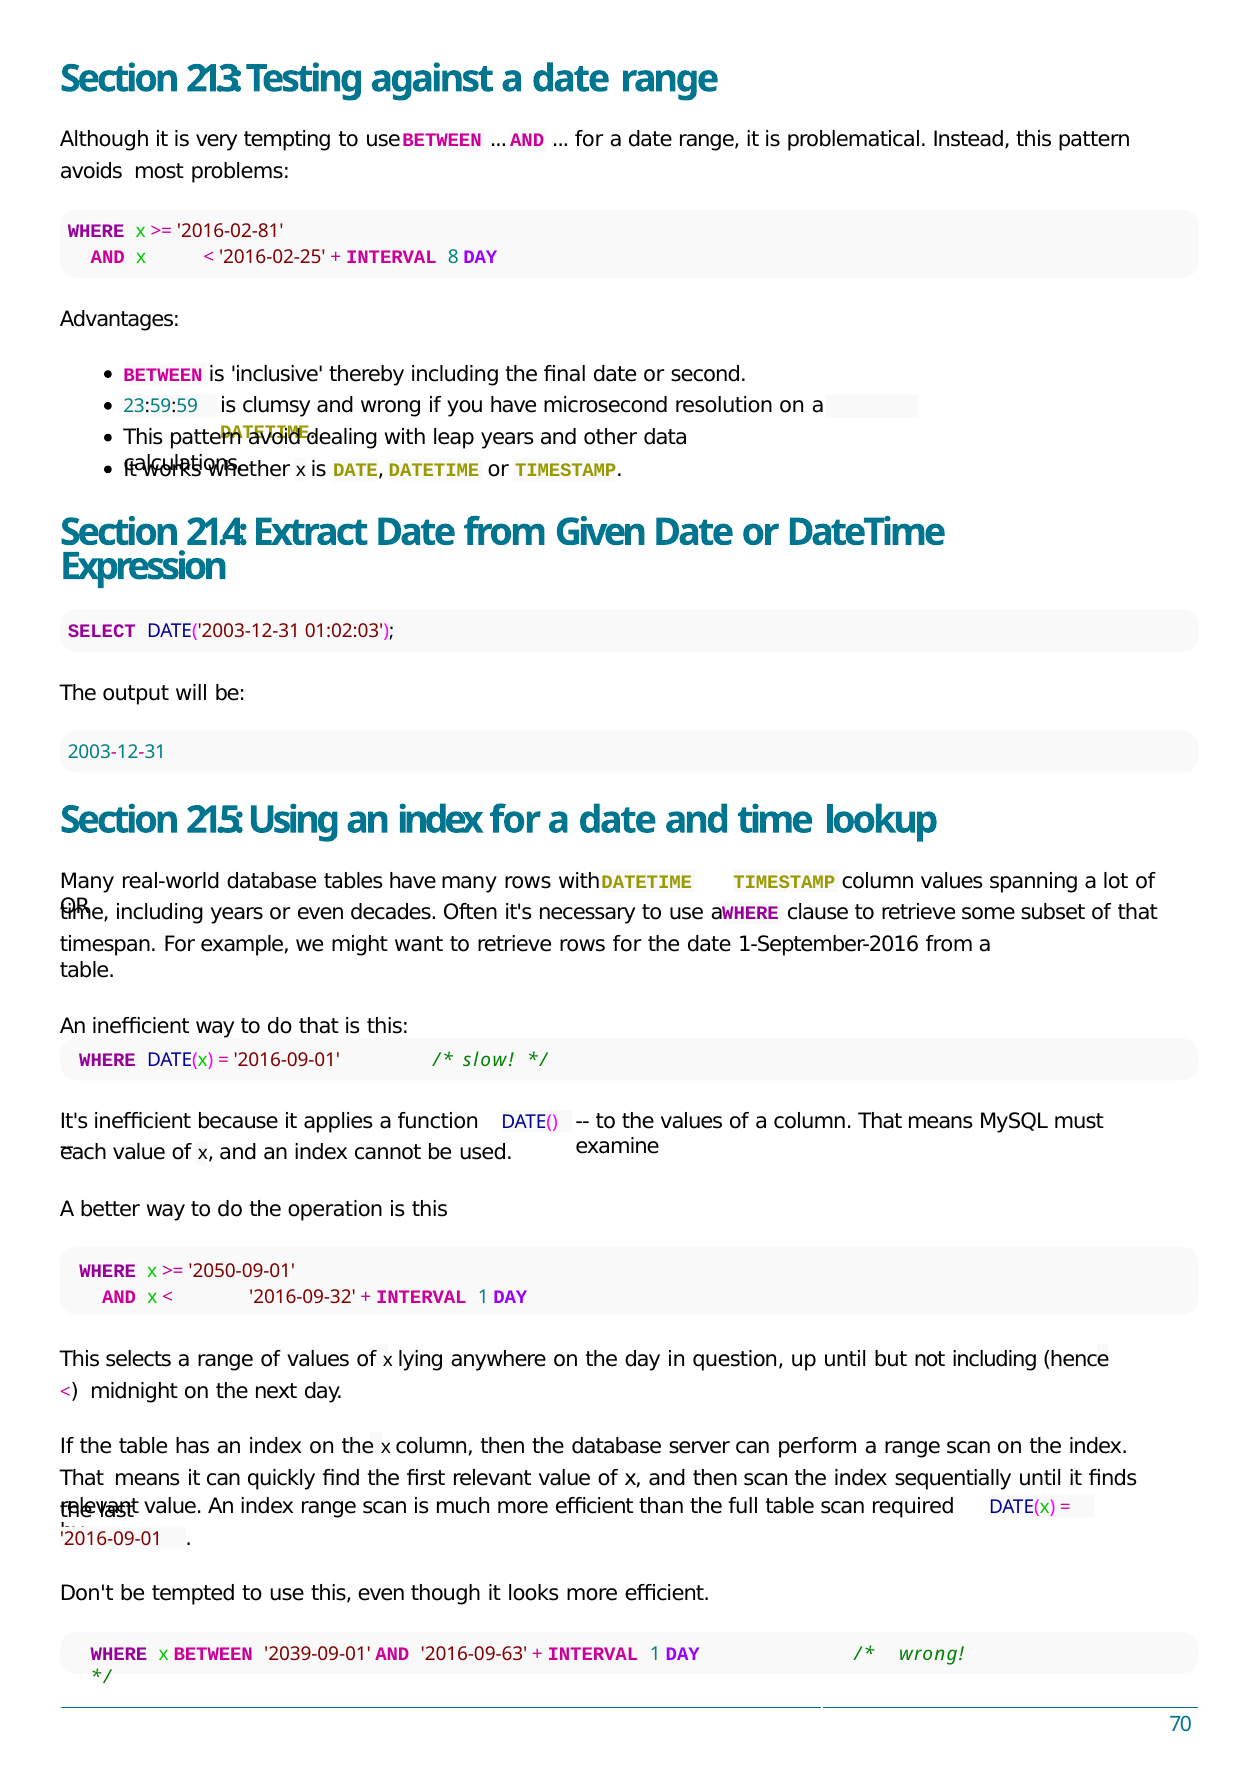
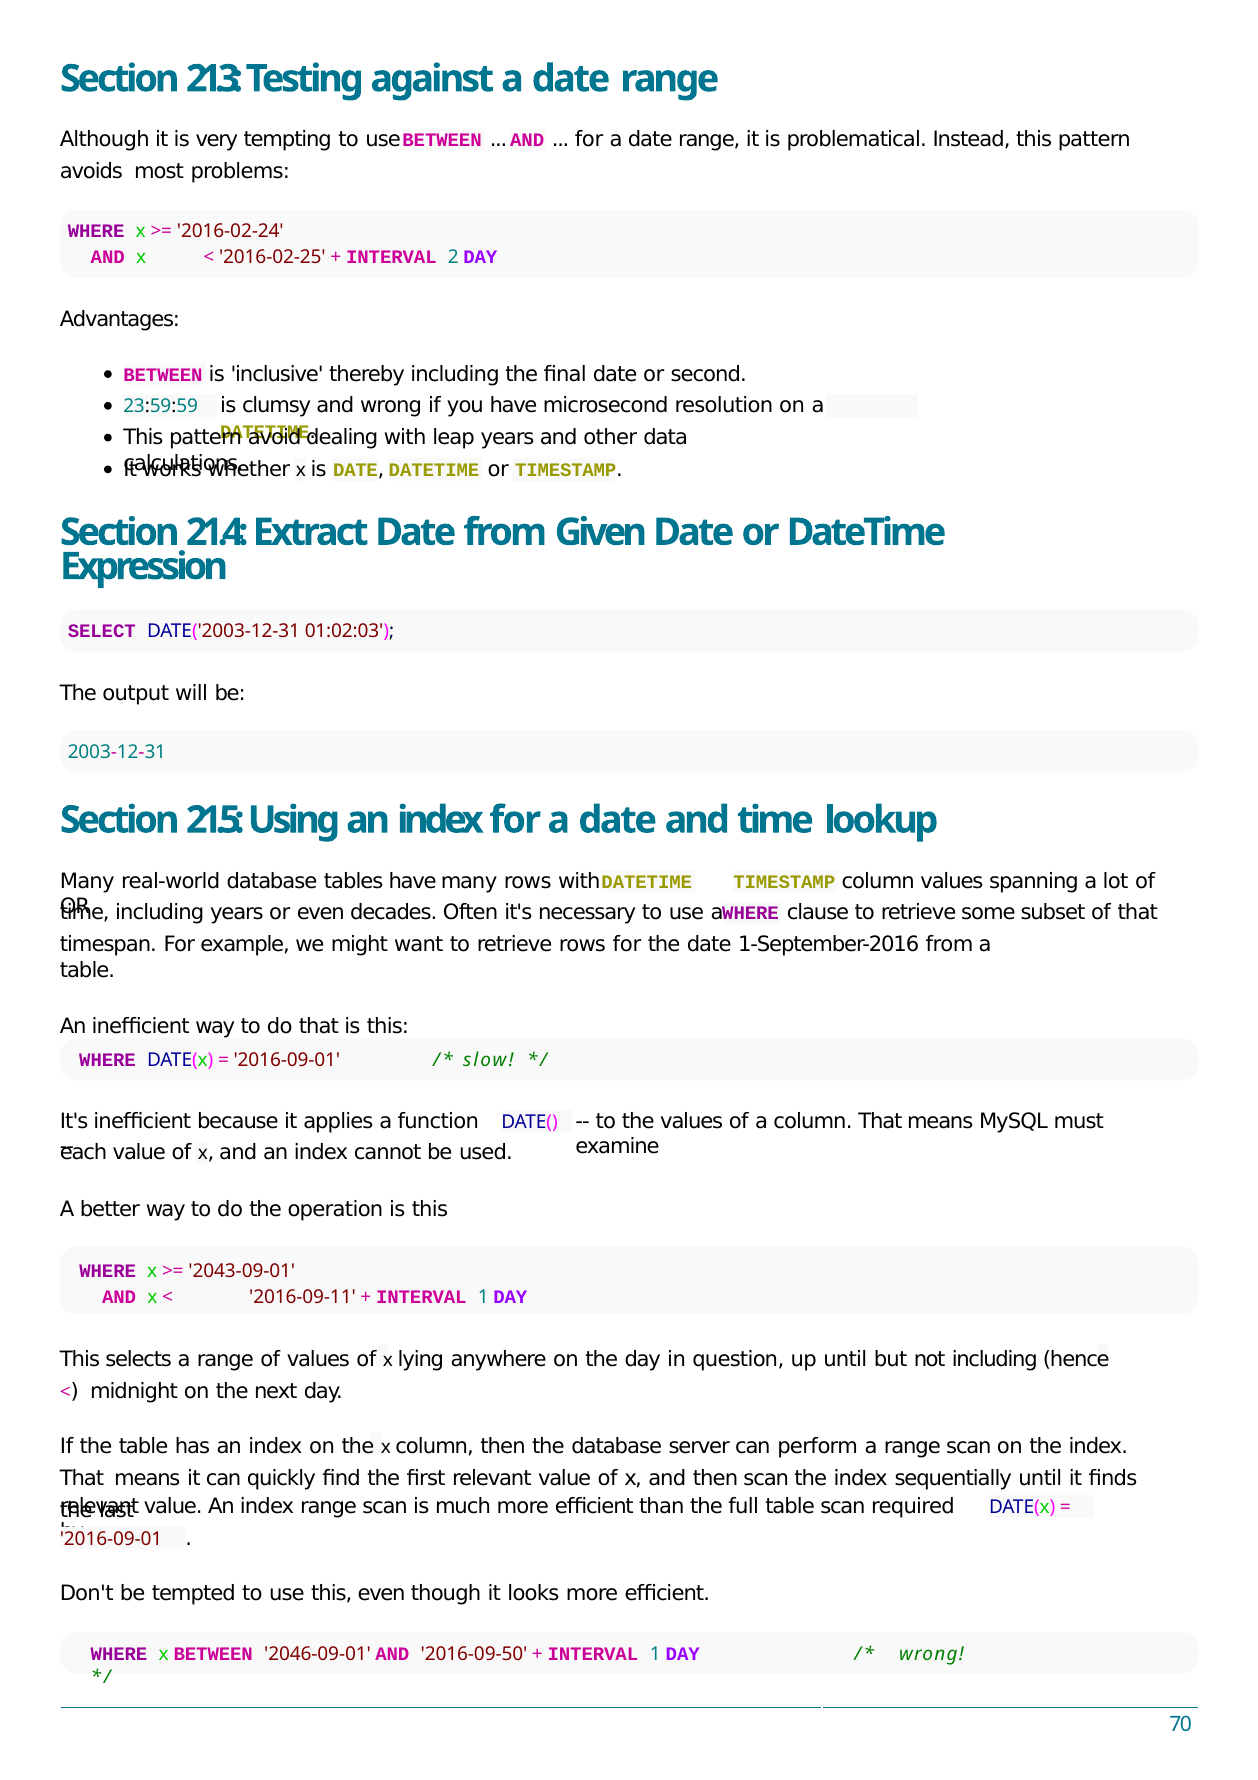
2016-02-81: 2016-02-81 -> 2016-02-24 (230, 231)
8: 8 -> 2 (453, 257)
2050-09-01: 2050-09-01 -> 2043-09-01 (242, 1271)
2016-09-32: 2016-09-32 -> 2016-09-11 (302, 1297)
2039-09-01: 2039-09-01 -> 2046-09-01 (318, 1655)
2016-09-63: 2016-09-63 -> 2016-09-50 (474, 1655)
